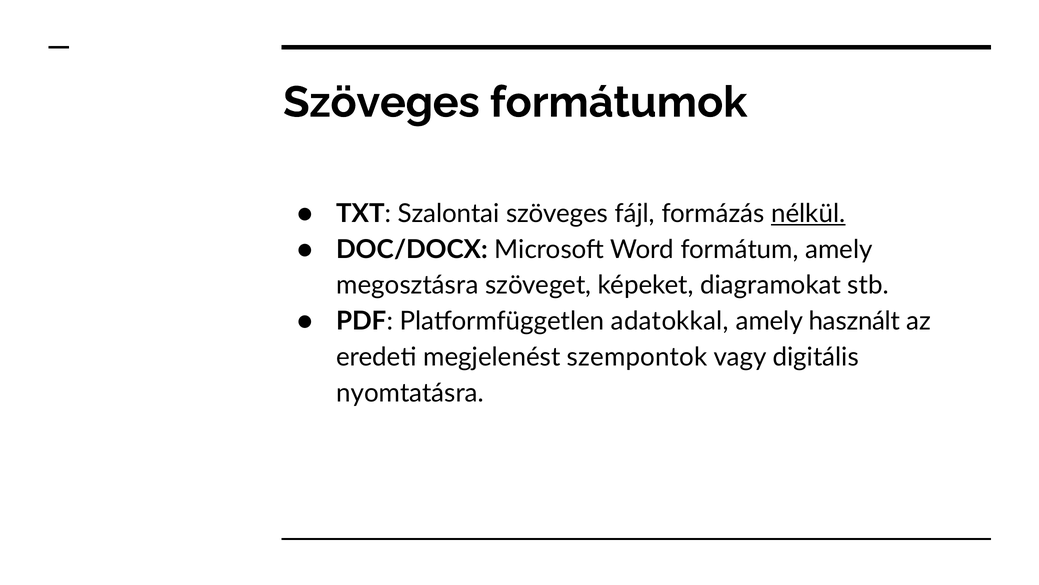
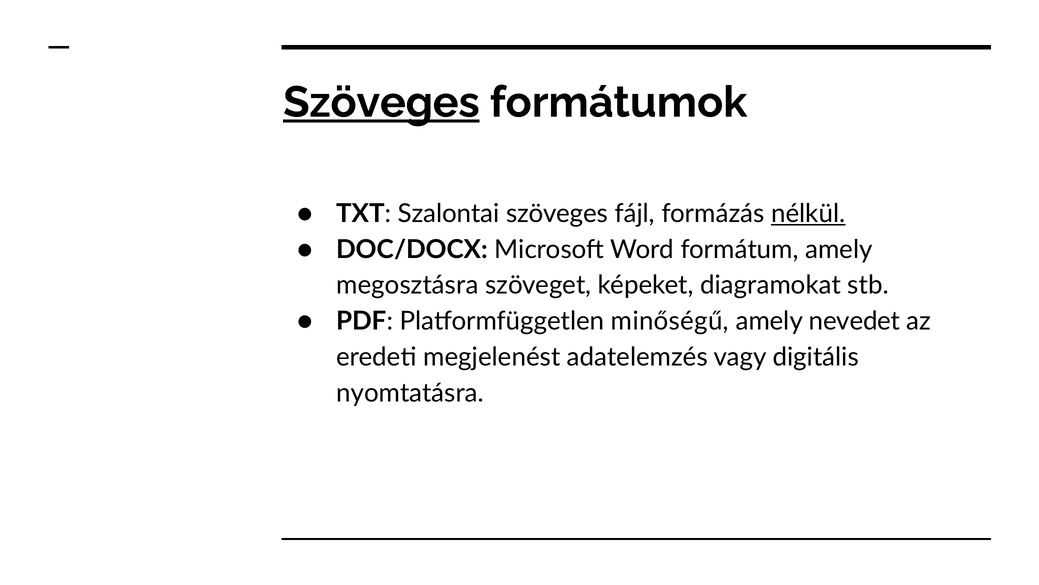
Szöveges underline: none -> present (381, 102)
adatokkal: adatokkal -> minőségű (670, 321)
használt: használt -> nevedet (854, 321)
szempontok: szempontok -> adatelemzés (637, 357)
